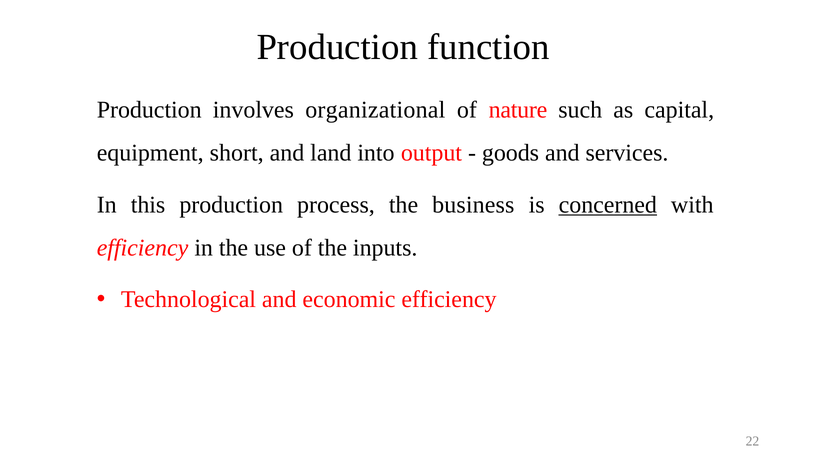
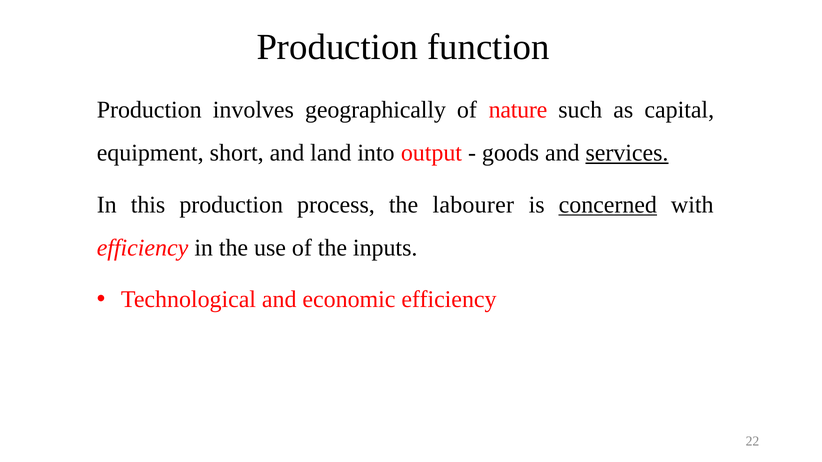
organizational: organizational -> geographically (375, 110)
services underline: none -> present (627, 153)
business: business -> labourer (473, 205)
